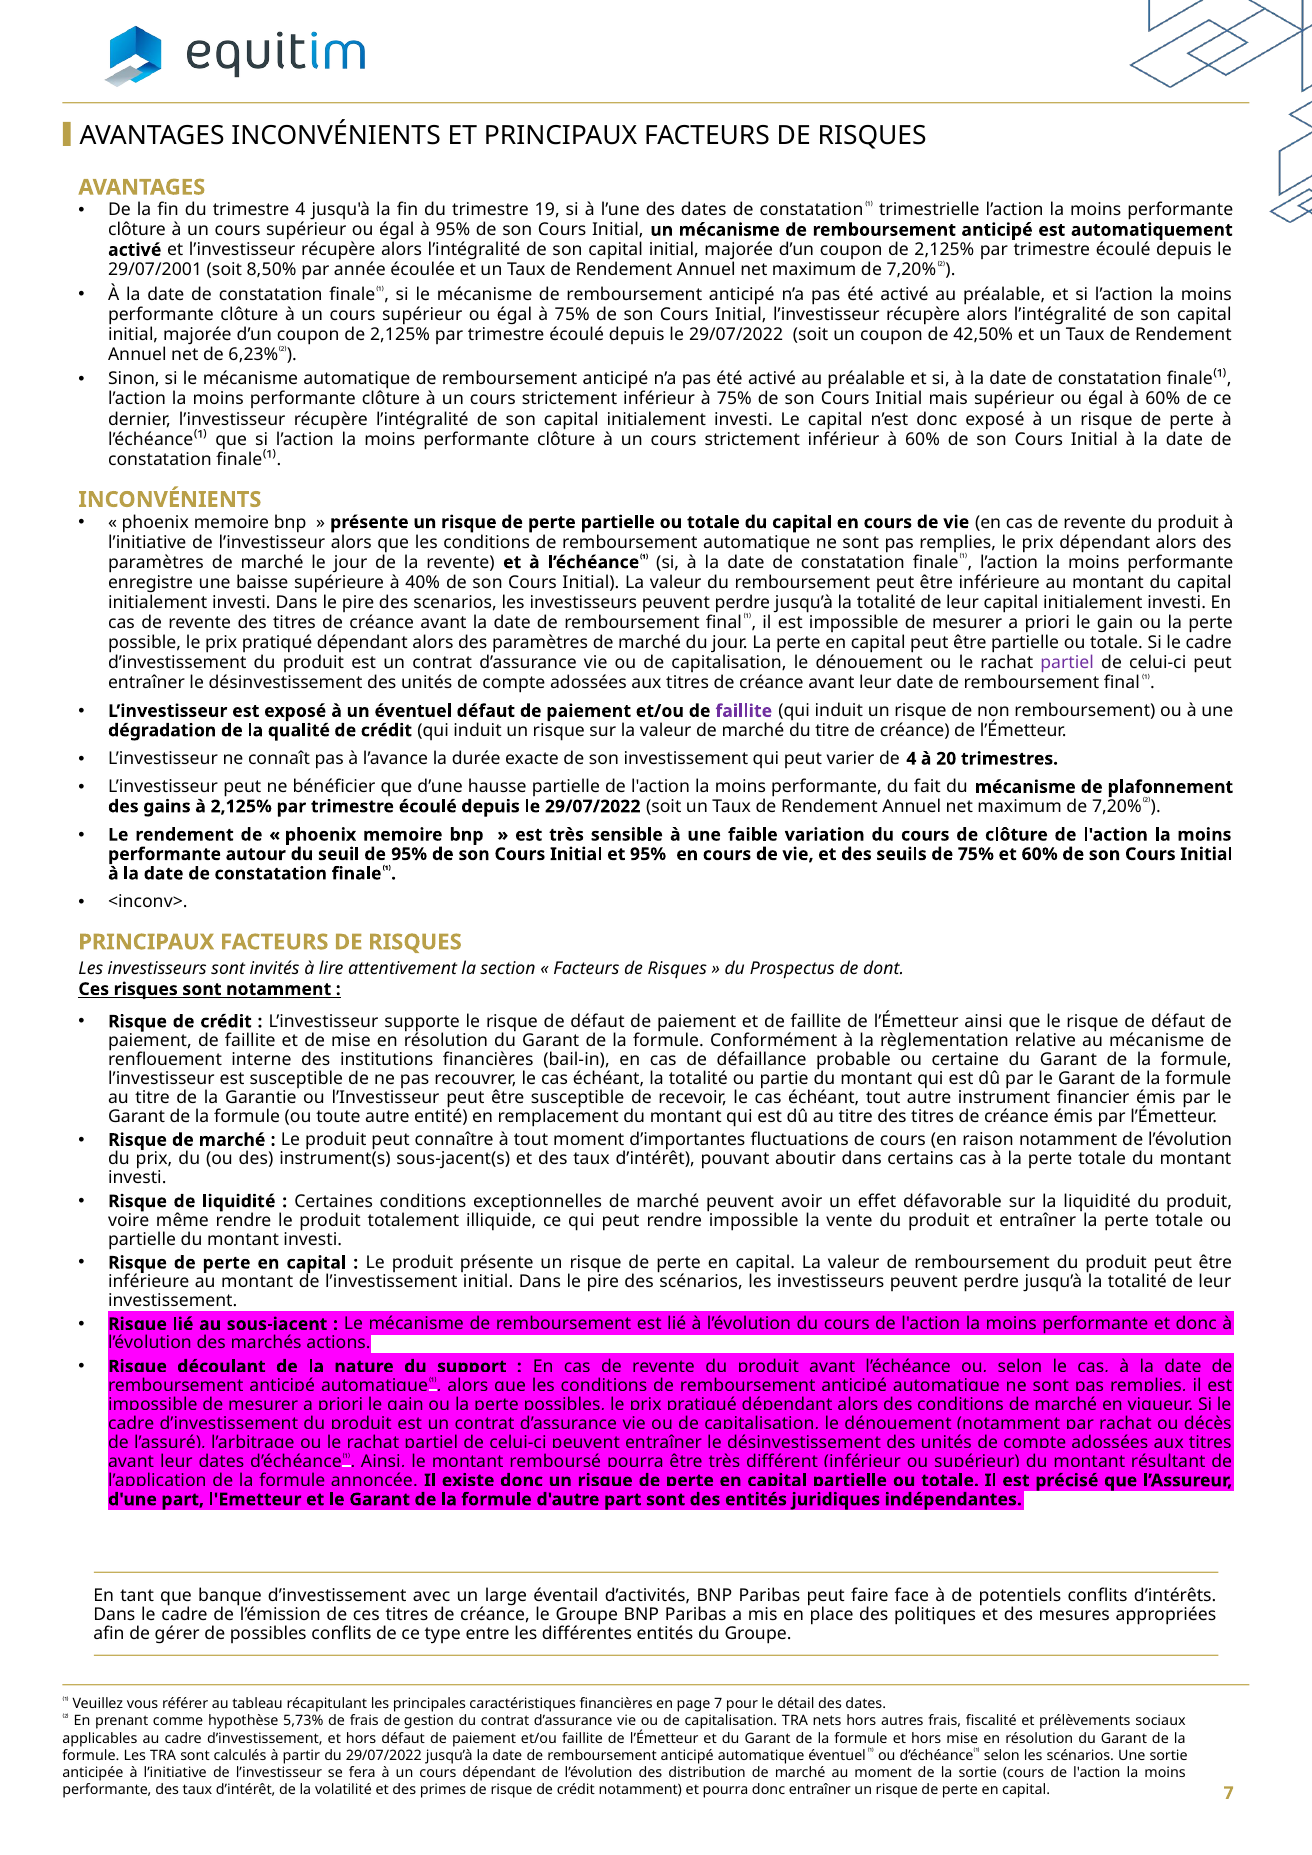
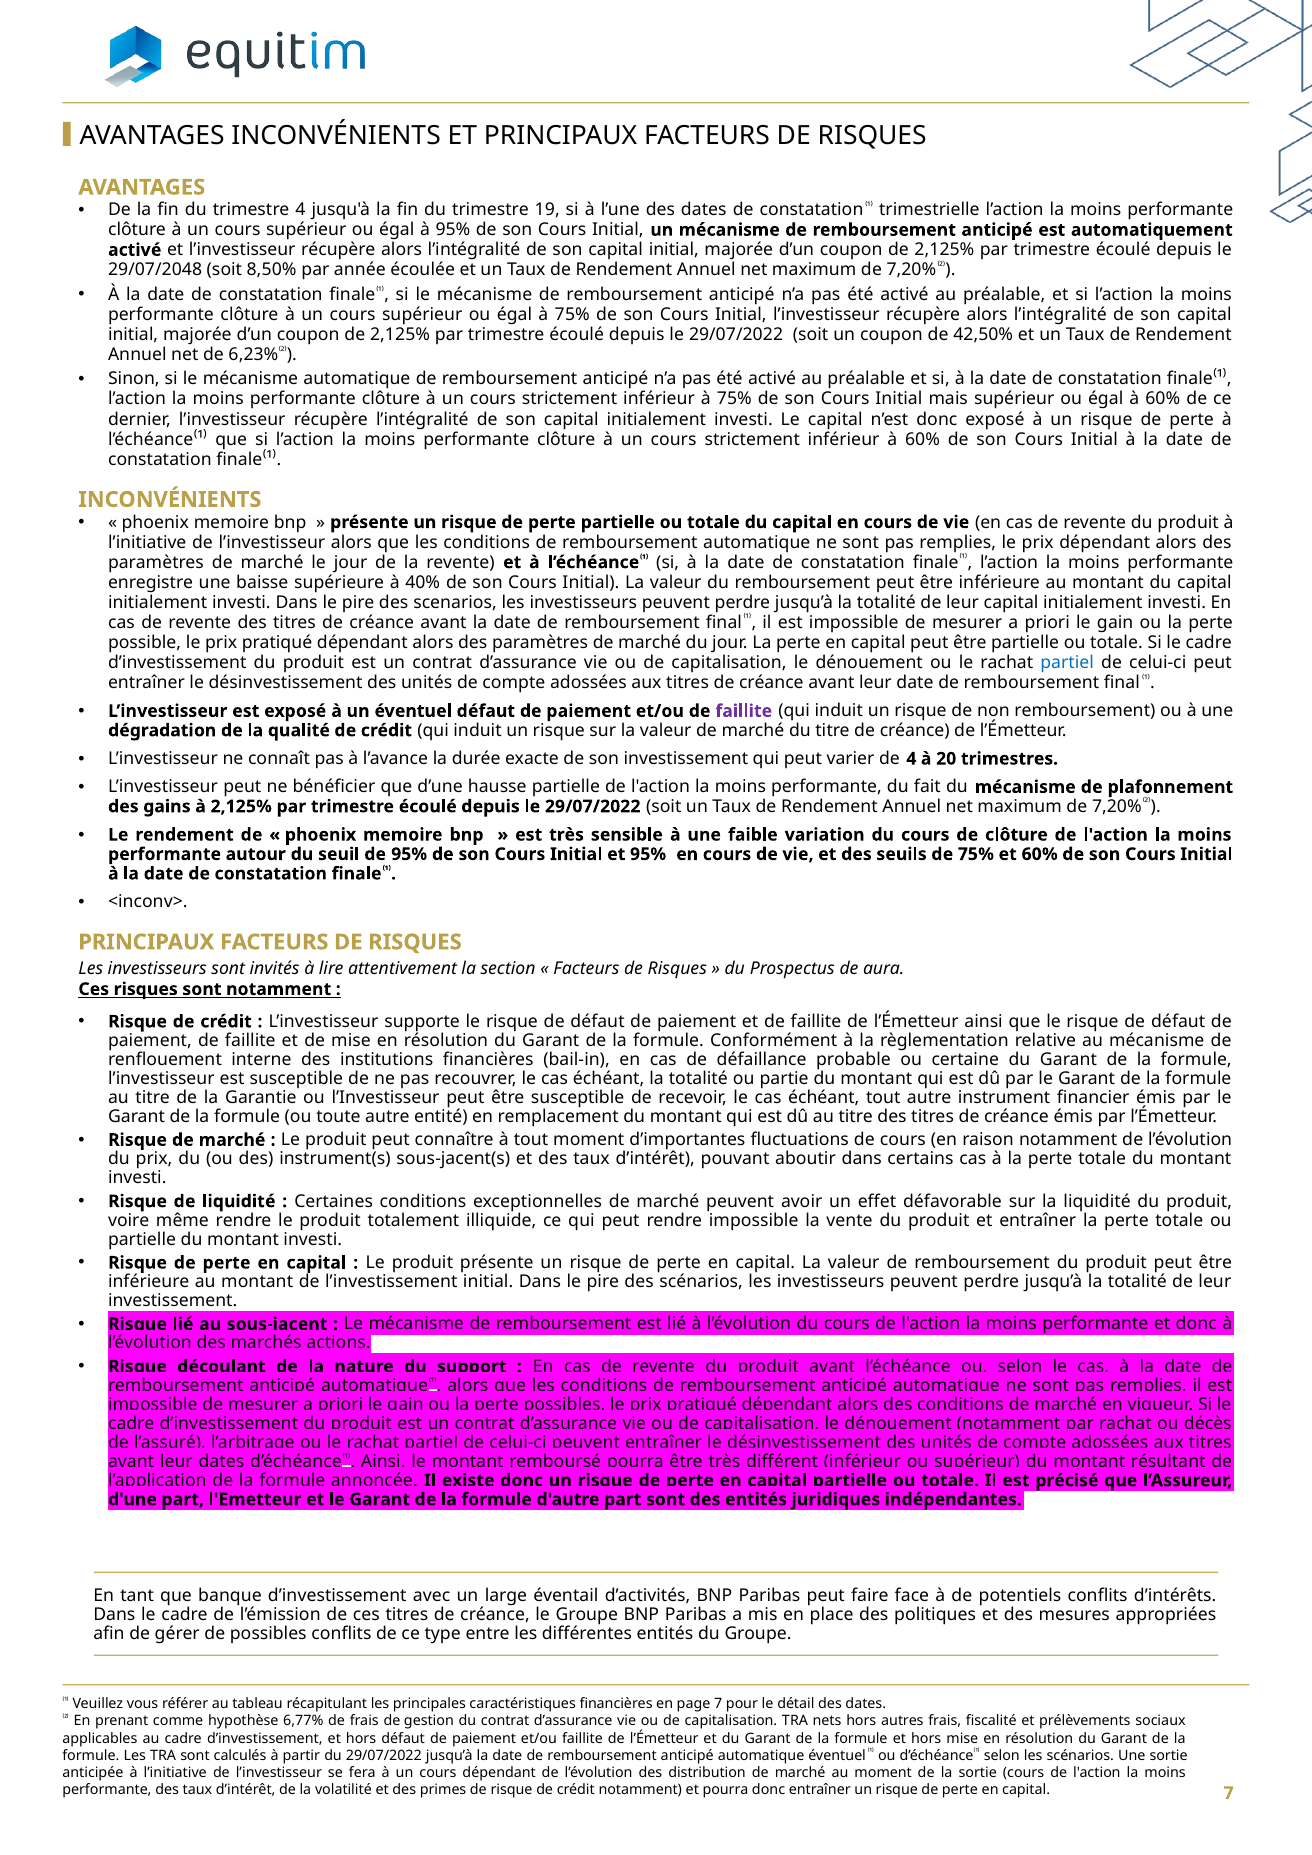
29/07/2001: 29/07/2001 -> 29/07/2048 (155, 270)
partiel colour: purple -> blue (1067, 663)
dont: dont -> aura (884, 969)
5,73%: 5,73% -> 6,77% (303, 1722)
